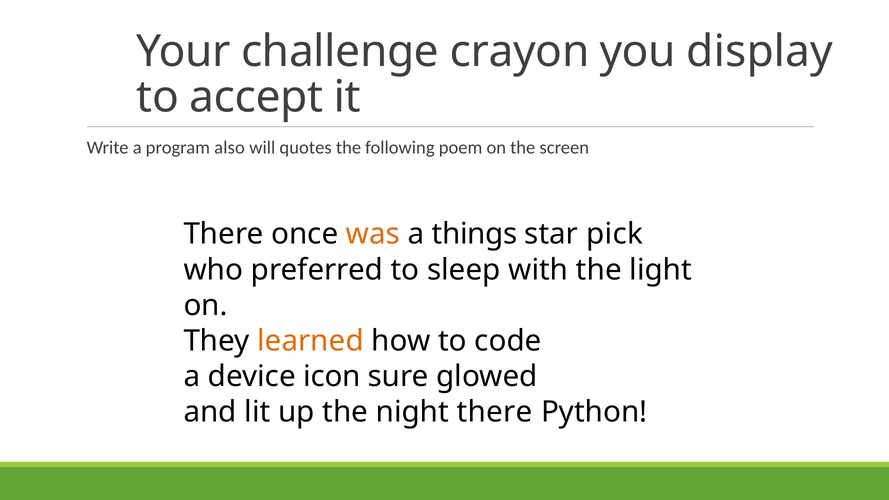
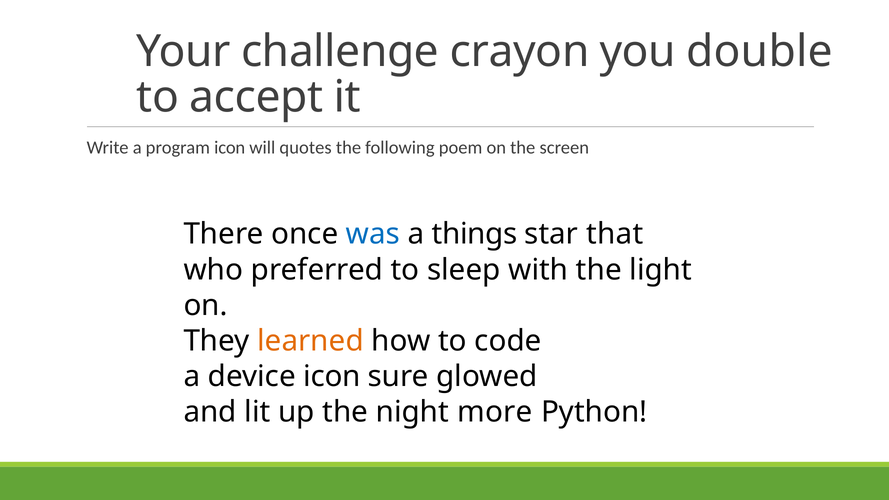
display: display -> double (760, 52)
program also: also -> icon (230, 148)
was colour: orange -> blue (373, 234)
pick: pick -> that (615, 234)
night there: there -> more (495, 412)
